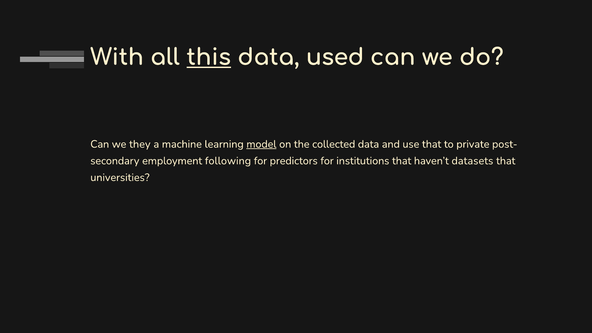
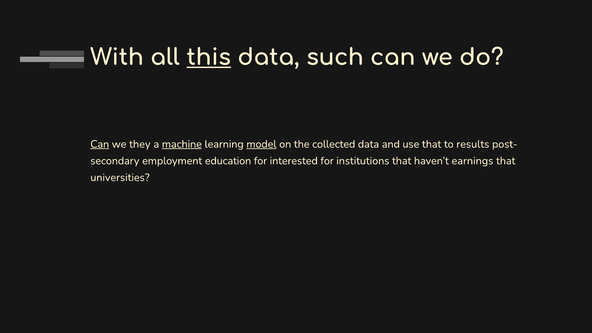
used: used -> such (335, 57)
Can underline: none -> present (100, 144)
machine underline: none -> present (182, 144)
private: private -> results (473, 144)
following: following -> education (228, 161)
predictors: predictors -> interested (294, 161)
datasets: datasets -> earnings (472, 161)
